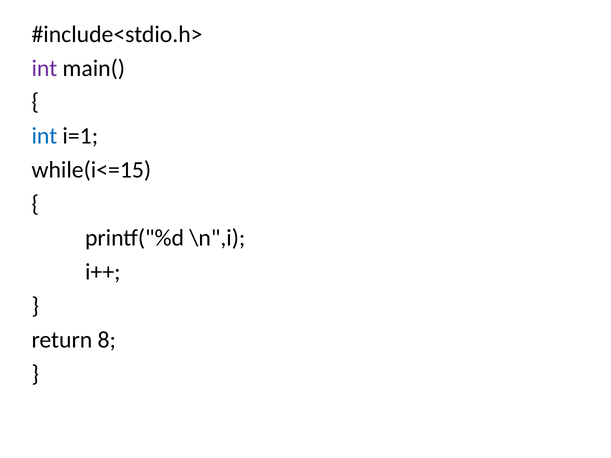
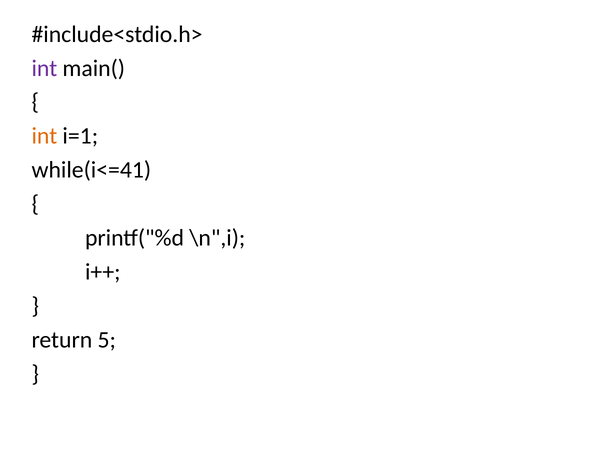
int colour: blue -> orange (44, 136)
while(i<=15: while(i<=15 -> while(i<=41 (91, 170)
8: 8 -> 5 (107, 340)
